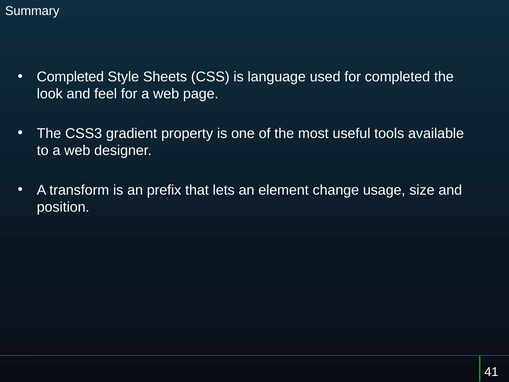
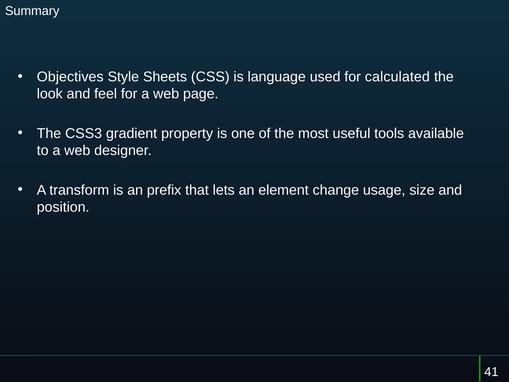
Completed: Completed -> Objectives (70, 77)
for completed: completed -> calculated (397, 77)
